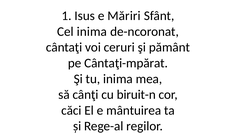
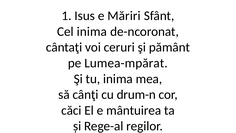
Cântaţi-mpărat: Cântaţi-mpărat -> Lumea-mpărat (126, 63)
biruit-n: biruit-n -> drum-n (136, 94)
